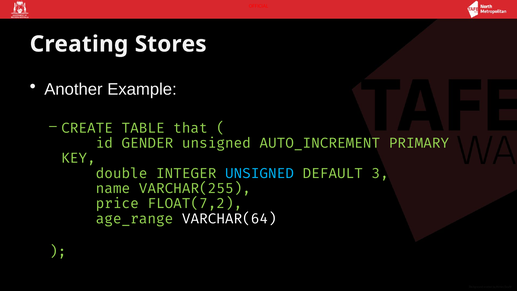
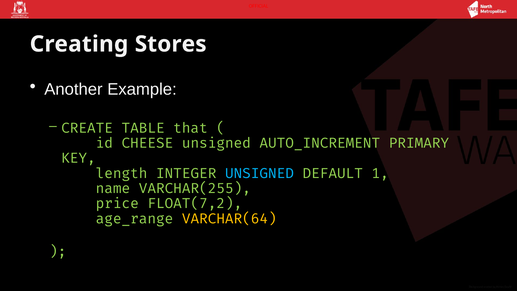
GENDER: GENDER -> CHEESE (147, 143)
double: double -> length (122, 173)
3: 3 -> 1 (380, 173)
VARCHAR(64 colour: white -> yellow (229, 219)
